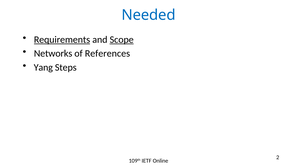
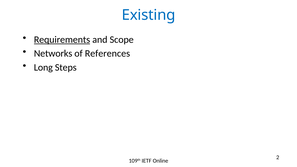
Needed: Needed -> Existing (149, 15)
Scope underline: present -> none (122, 40)
Yang: Yang -> Long (43, 67)
